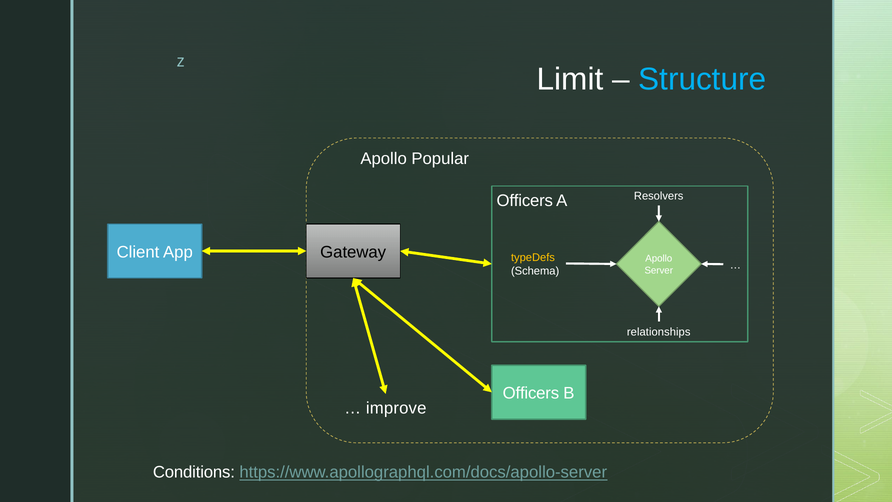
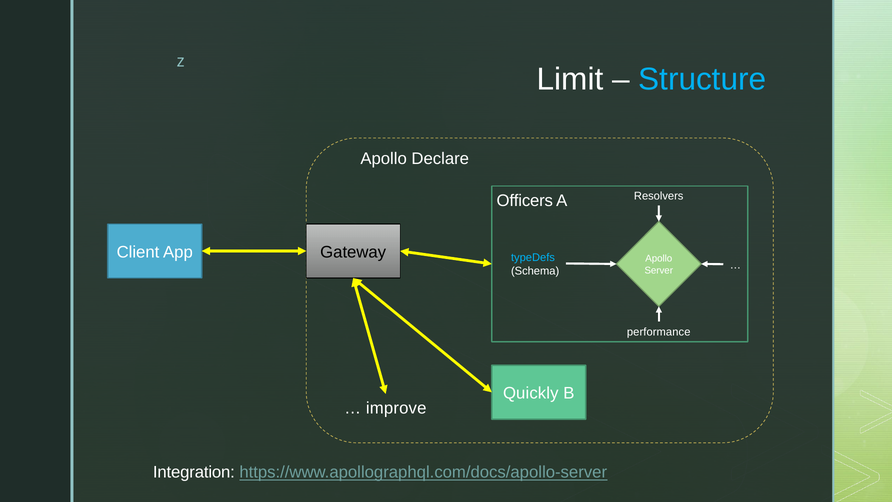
Popular: Popular -> Declare (440, 158)
typeDefs colour: yellow -> light blue (533, 257)
relationships: relationships -> performance (659, 332)
Officers: Officers -> Quickly (531, 393)
Conditions: Conditions -> Integration (194, 472)
